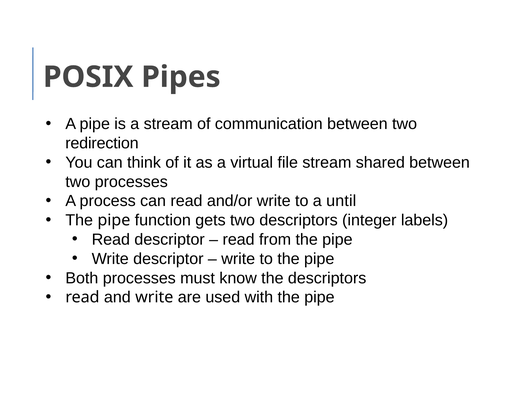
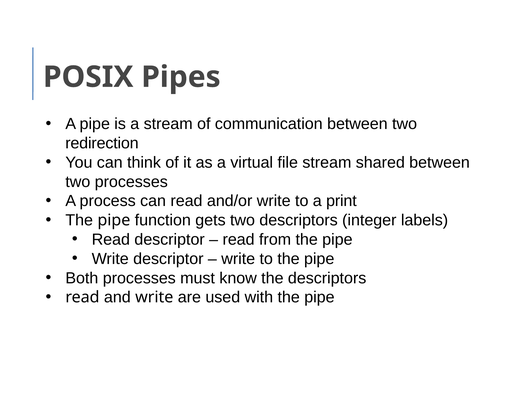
until: until -> print (341, 201)
